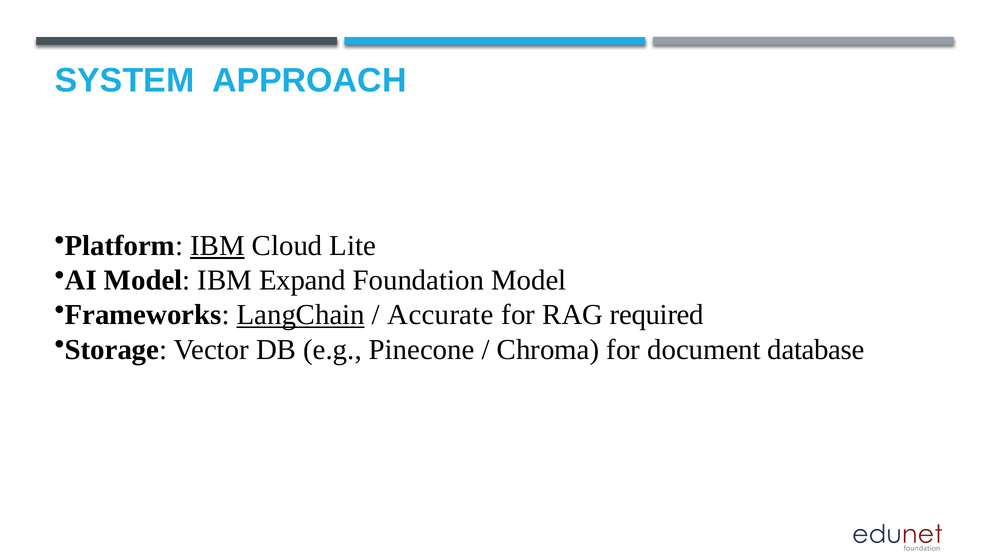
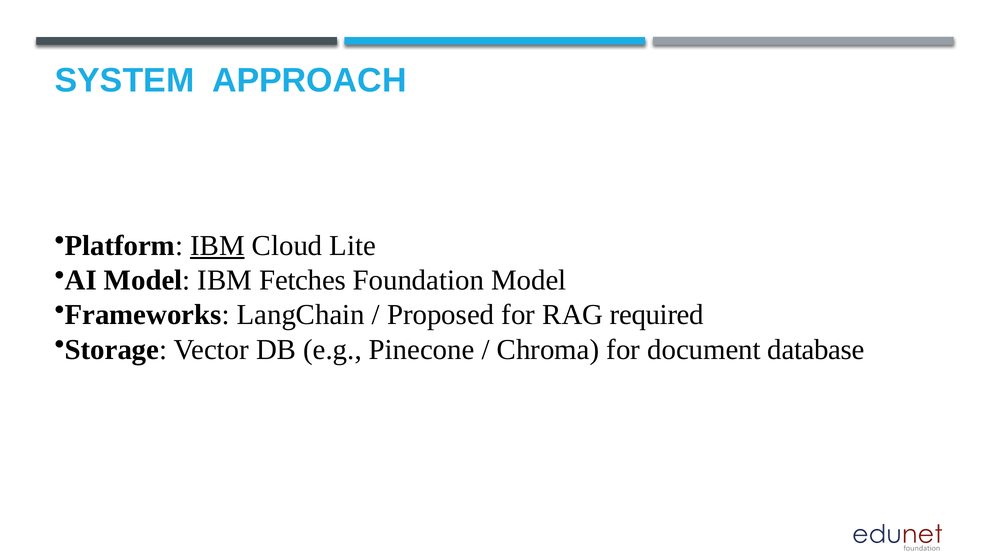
Expand: Expand -> Fetches (302, 280)
LangChain underline: present -> none (301, 315)
Accurate: Accurate -> Proposed (441, 315)
